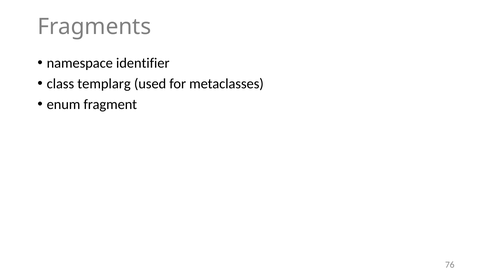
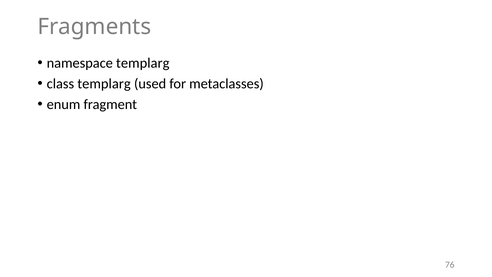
namespace identifier: identifier -> templarg (143, 63)
